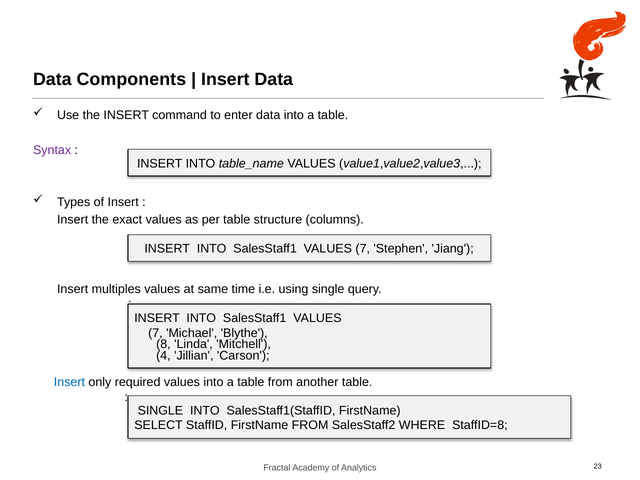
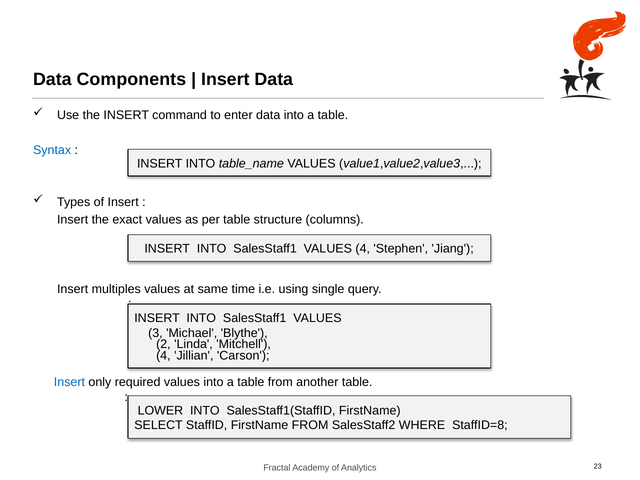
Syntax colour: purple -> blue (52, 150)
7: 7 -> 4 (363, 249)
7: 7 -> 3 (155, 333)
8: 8 -> 2 (163, 344)
SINGLE: SINGLE -> LOWER (160, 410)
